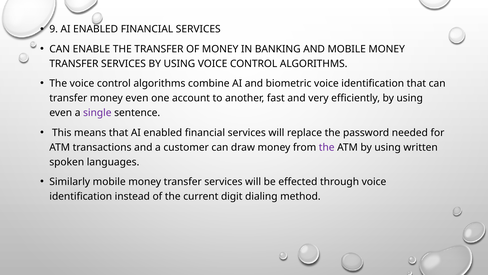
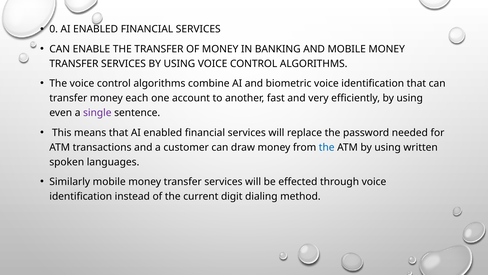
9: 9 -> 0 (54, 29)
money even: even -> each (137, 98)
the colour: purple -> blue (327, 147)
